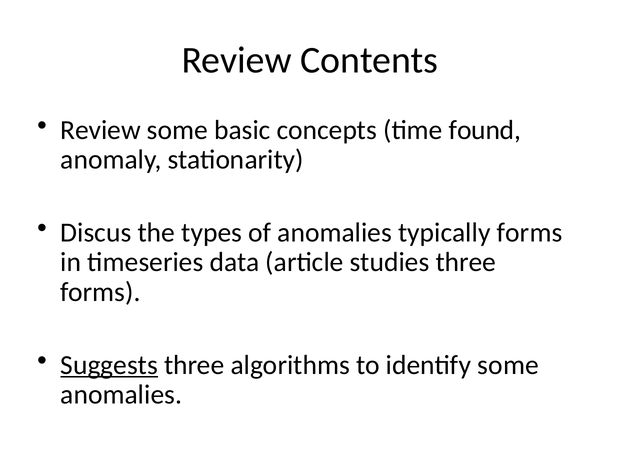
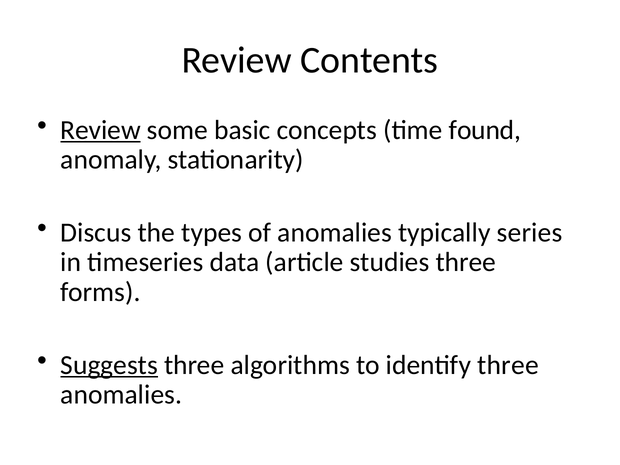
Review underline: none -> present (101, 130)
typically forms: forms -> series (530, 233)
identify some: some -> three (508, 365)
